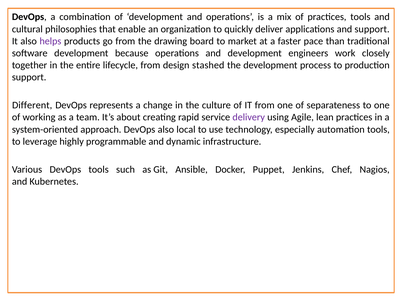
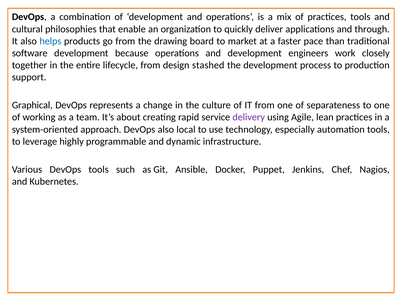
and support: support -> through (372, 29)
helps colour: purple -> blue (50, 41)
Different: Different -> Graphical (32, 105)
